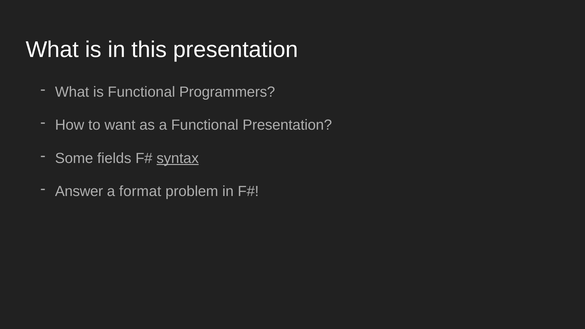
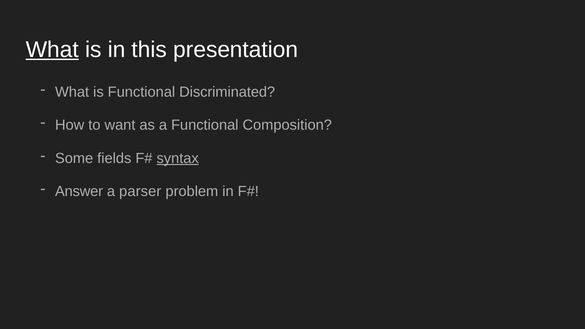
What underline: none -> present (52, 50)
Programmers: Programmers -> Discriminated (227, 92)
Functional Presentation: Presentation -> Composition (287, 125)
format: format -> parser (140, 191)
